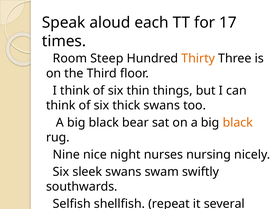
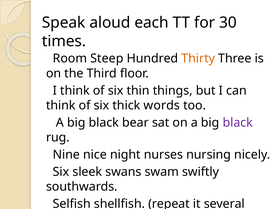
17: 17 -> 30 (228, 23)
thick swans: swans -> words (162, 105)
black colour: orange -> purple (238, 122)
